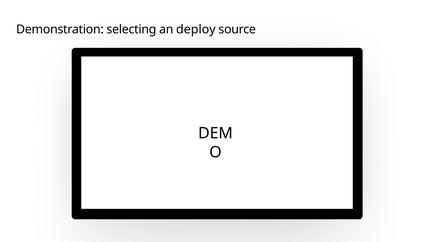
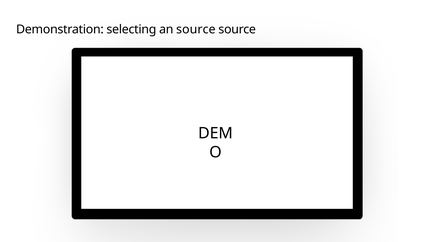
an deploy: deploy -> source (196, 29)
